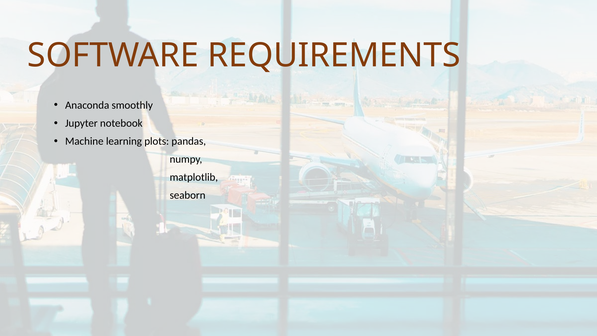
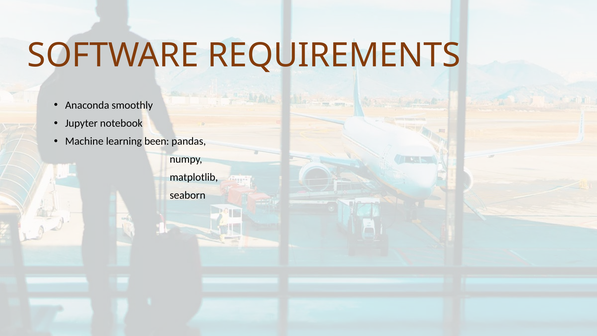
plots: plots -> been (157, 141)
